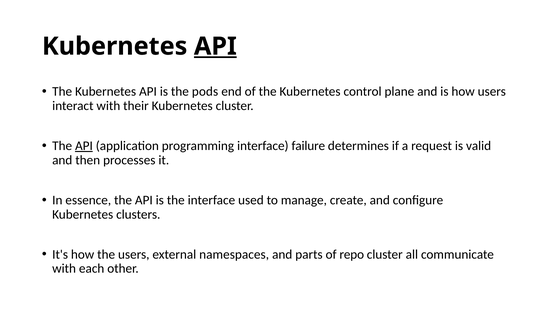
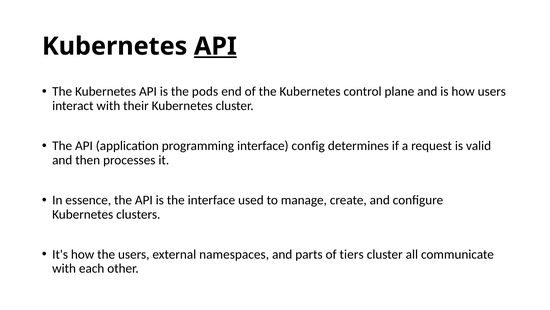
API underline: present -> none (84, 146)
failure: failure -> config (308, 146)
repo: repo -> tiers (352, 254)
